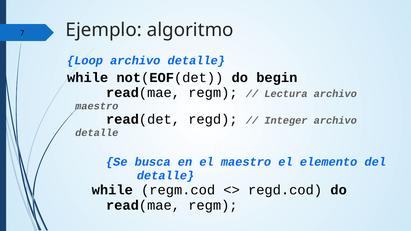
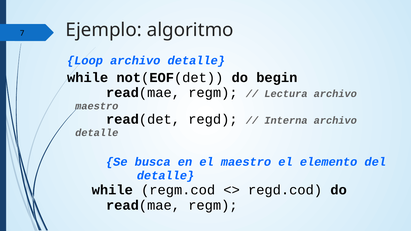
Integer: Integer -> Interna (286, 121)
